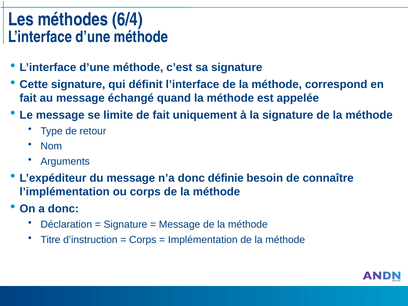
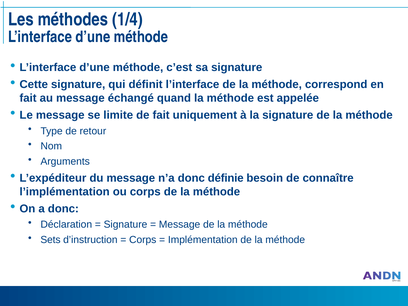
6/4: 6/4 -> 1/4 (127, 19)
Titre: Titre -> Sets (50, 240)
